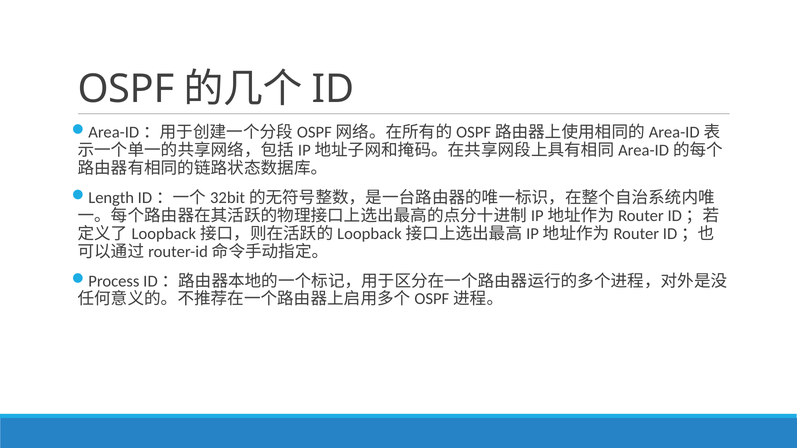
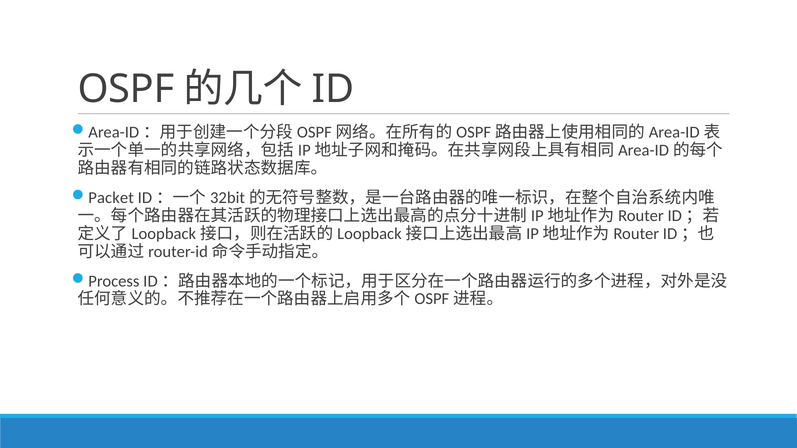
Length: Length -> Packet (111, 198)
